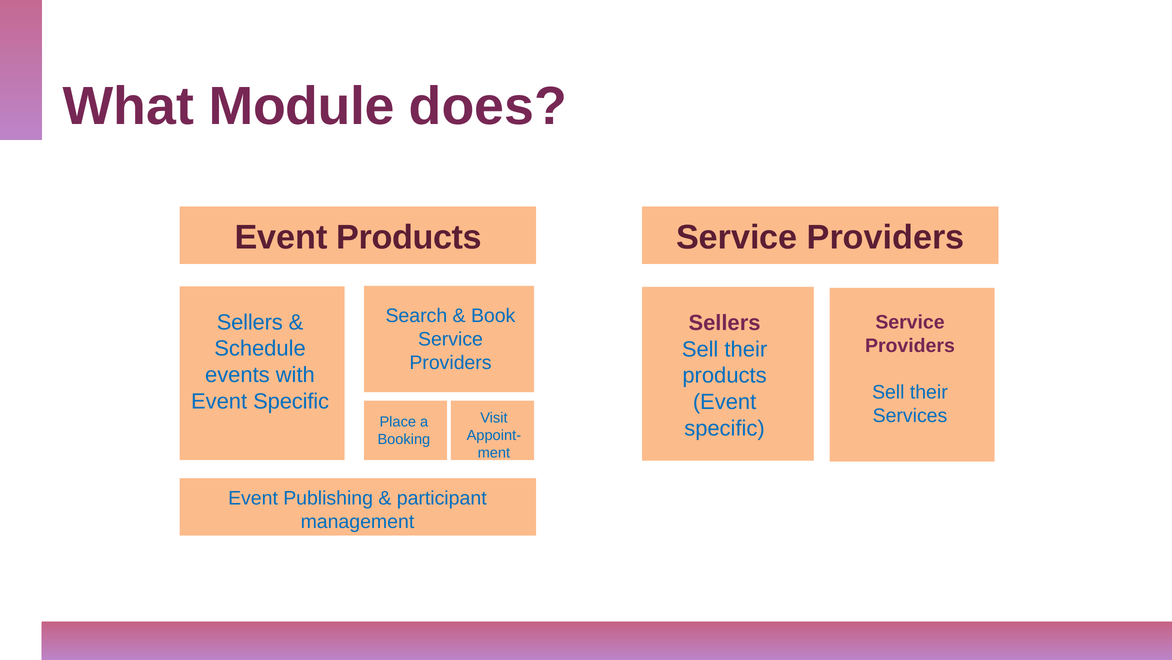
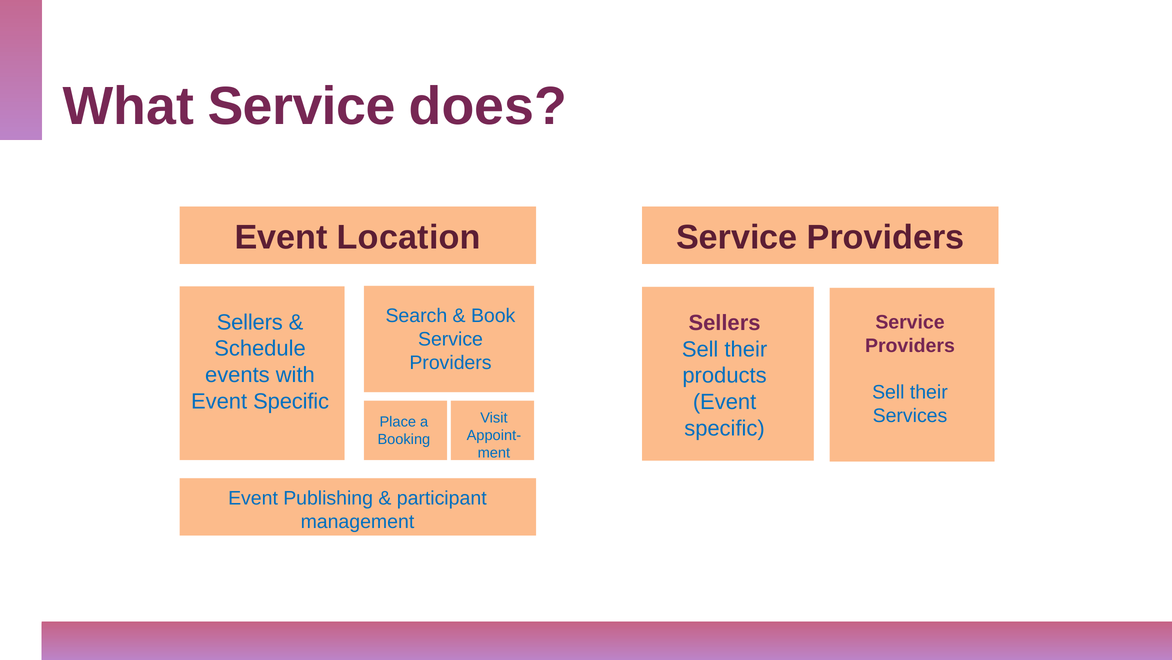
What Module: Module -> Service (302, 107)
Event Products: Products -> Location (409, 237)
